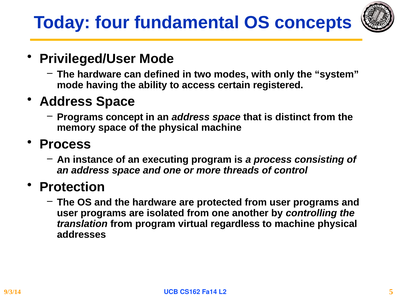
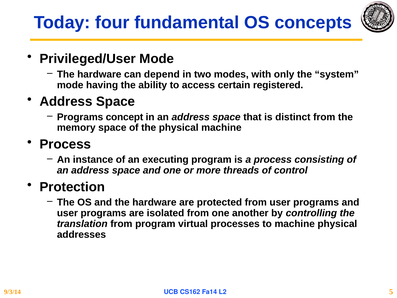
defined: defined -> depend (162, 74)
regardless: regardless -> processes (235, 224)
